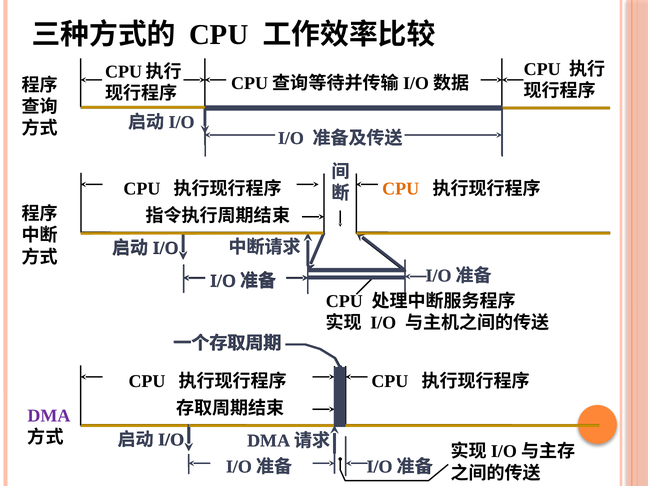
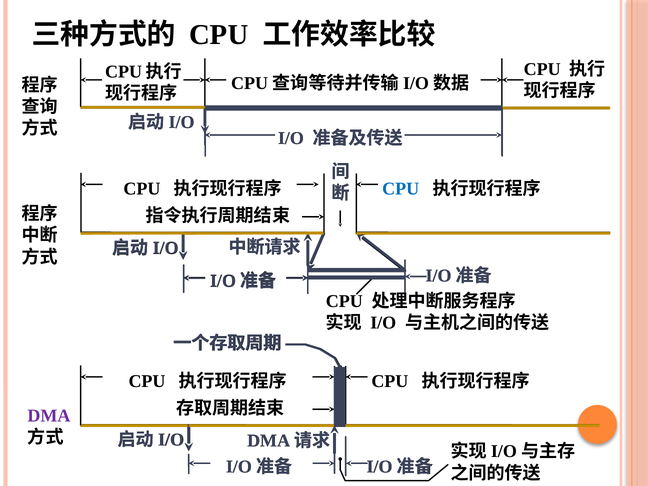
CPU colour: orange -> blue (401, 189)
